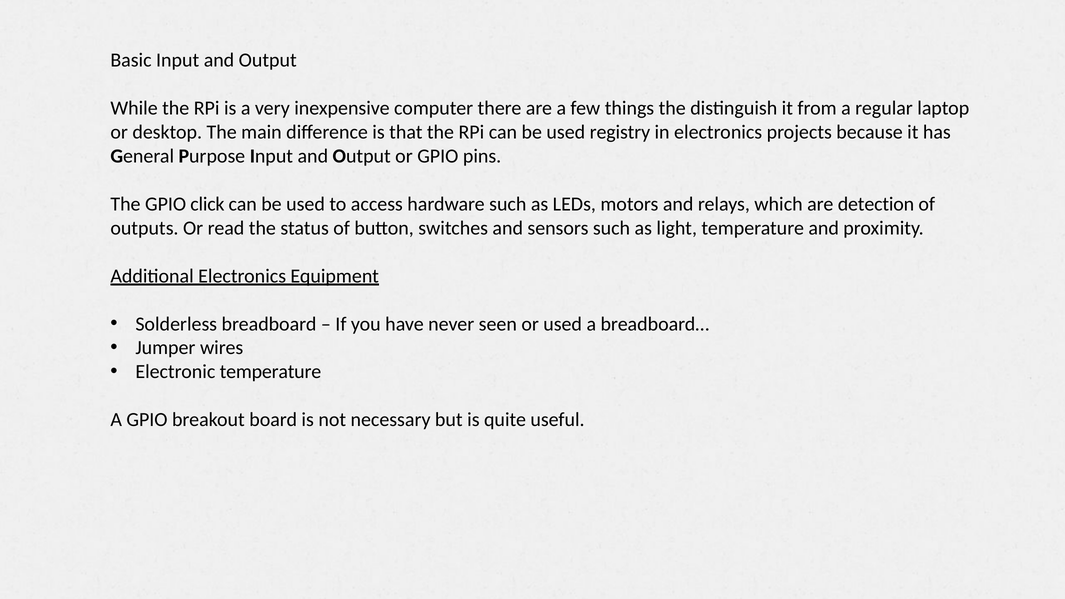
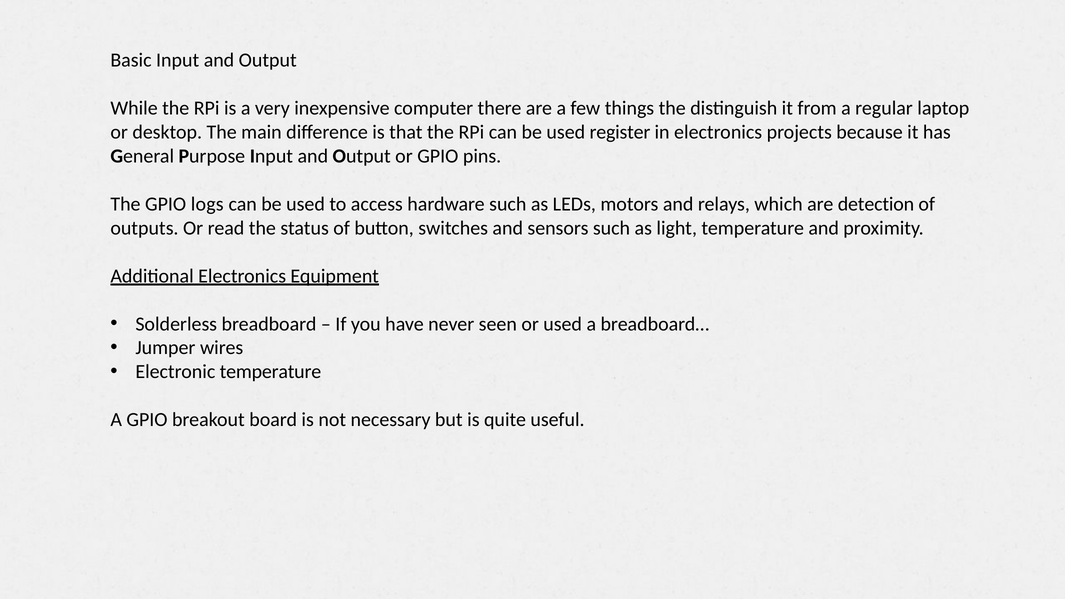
registry: registry -> register (620, 132)
click: click -> logs (207, 204)
